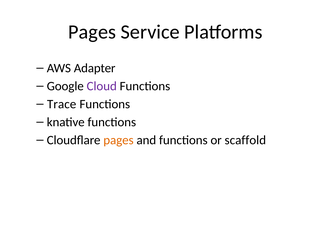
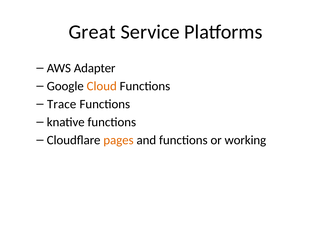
Pages: Pages -> Great (92, 32)
Cloud colour: purple -> orange (102, 86)
scaffold: scaffold -> working (245, 140)
